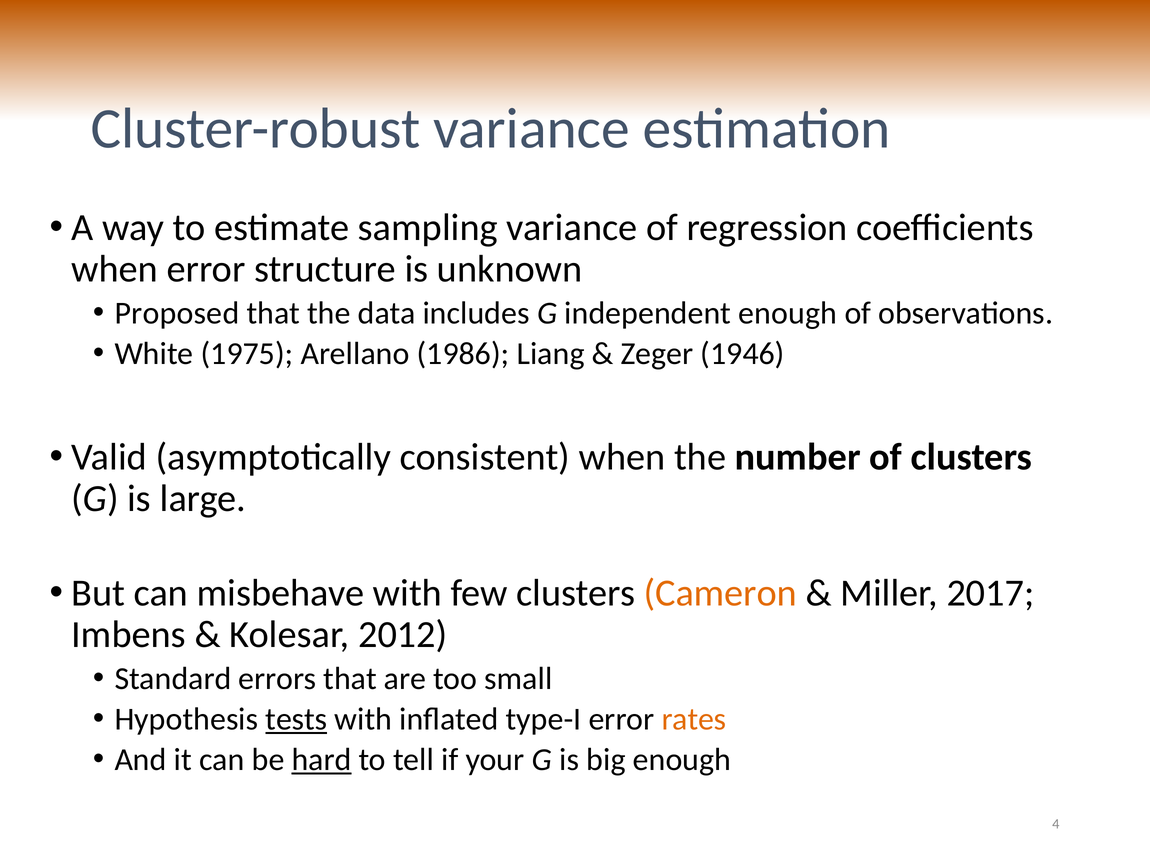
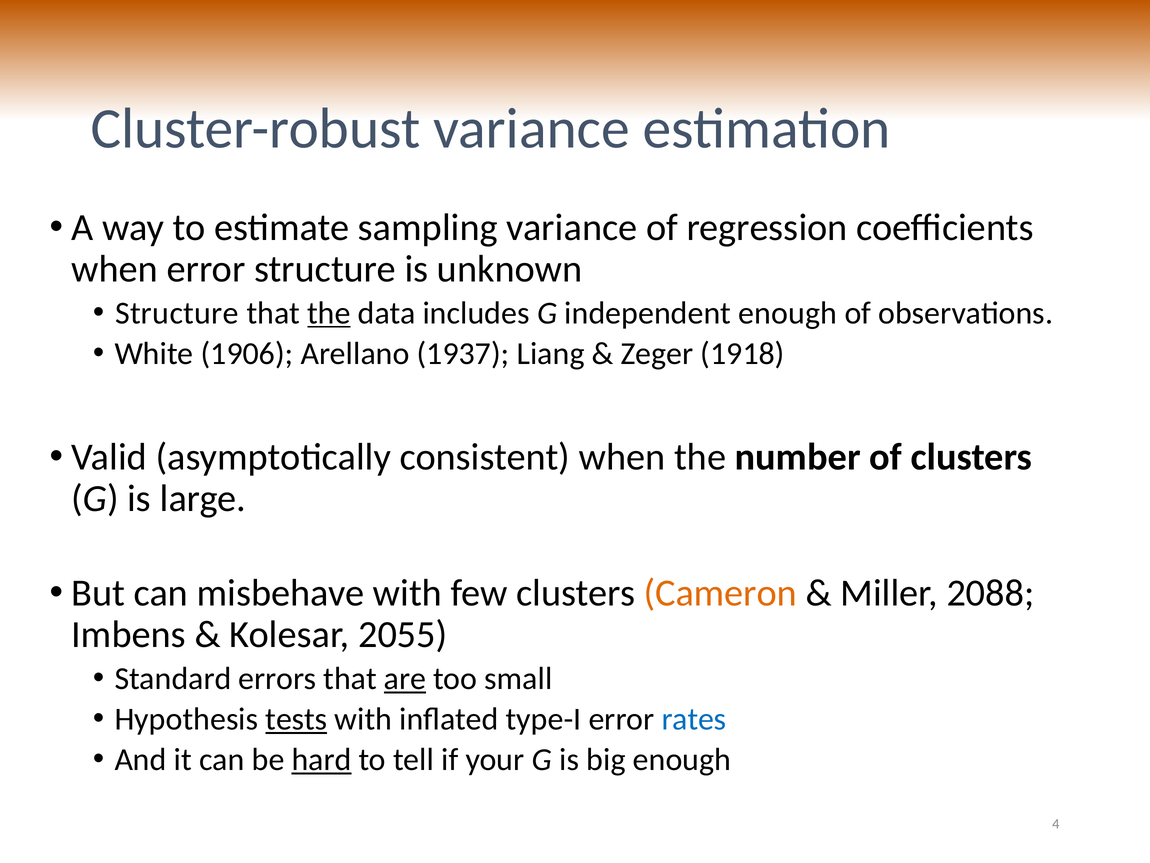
Proposed: Proposed -> Structure (177, 313)
the underline: none -> present (329, 313)
1975: 1975 -> 1906 (247, 353)
1986: 1986 -> 1937 (463, 353)
1946: 1946 -> 1918 (742, 353)
2017: 2017 -> 2088 (991, 593)
2012: 2012 -> 2055 (403, 634)
are underline: none -> present (405, 678)
rates colour: orange -> blue (694, 719)
